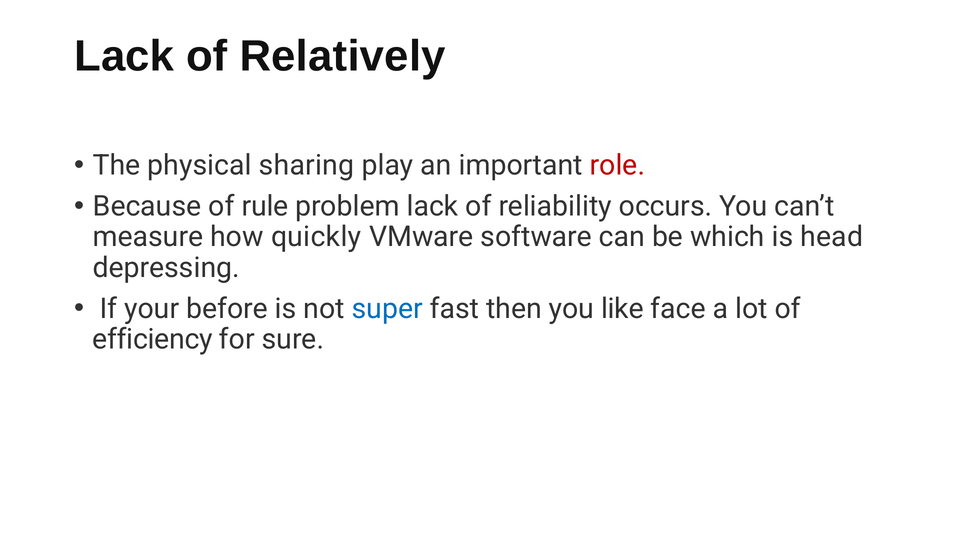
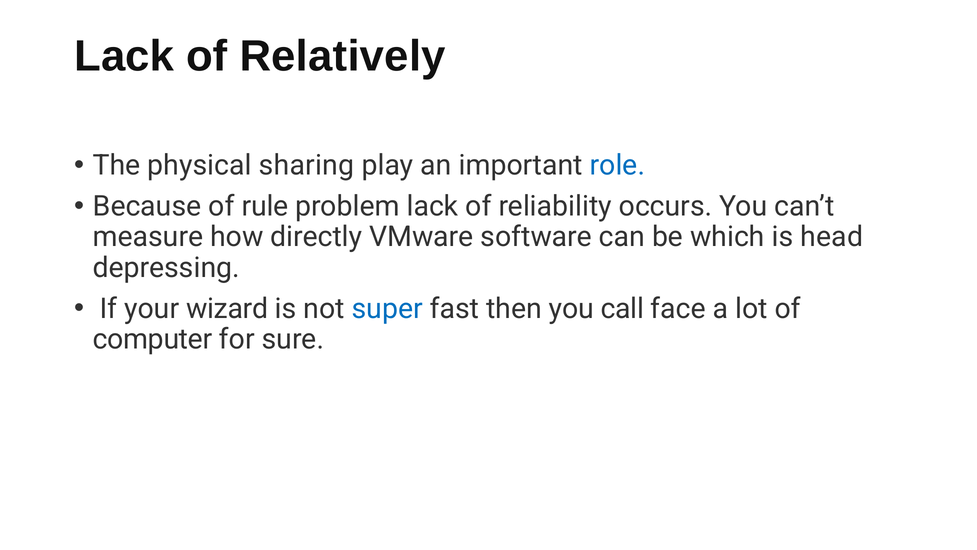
role colour: red -> blue (617, 165)
quickly: quickly -> directly (316, 237)
before: before -> wizard (227, 308)
like: like -> call (622, 308)
efficiency: efficiency -> computer (153, 339)
